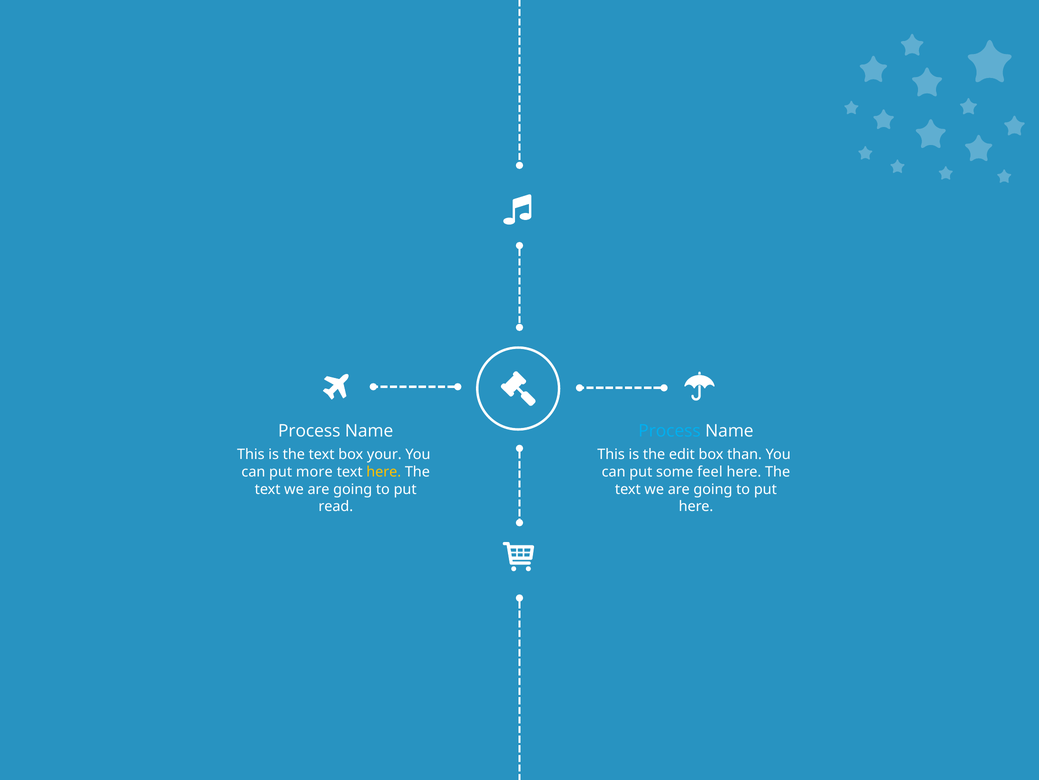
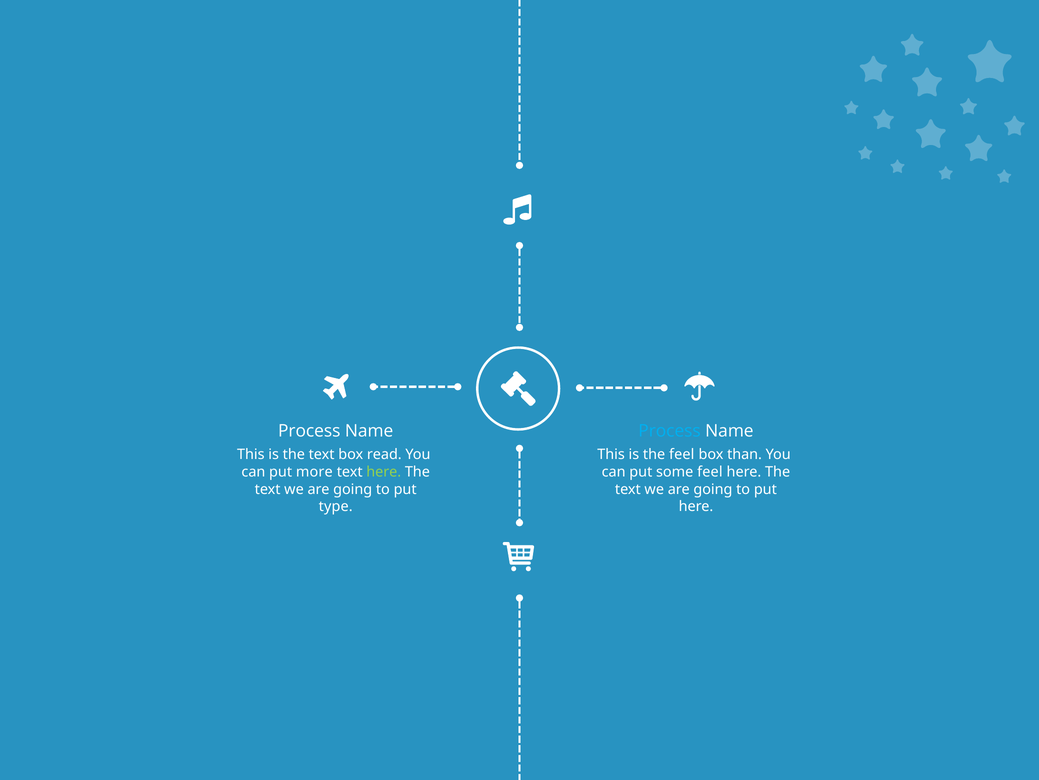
your: your -> read (384, 454)
the edit: edit -> feel (682, 454)
here colour: yellow -> light green (384, 472)
read: read -> type (336, 506)
